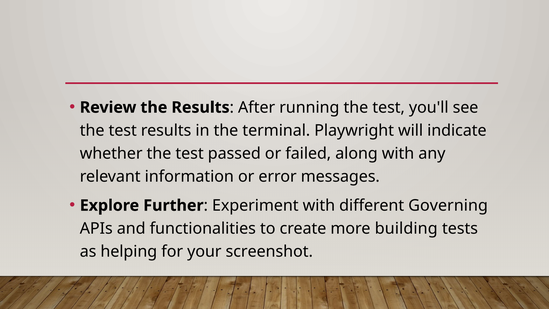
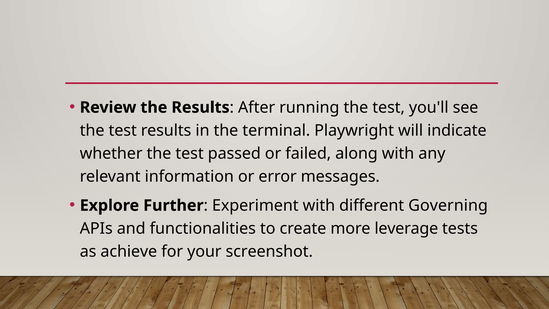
building: building -> leverage (406, 228)
helping: helping -> achieve (129, 252)
